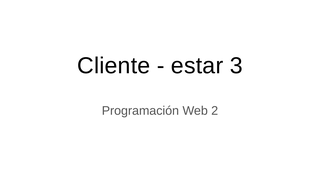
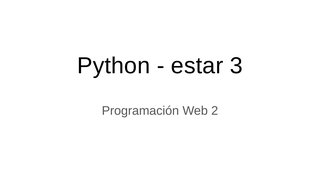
Cliente: Cliente -> Python (114, 66)
